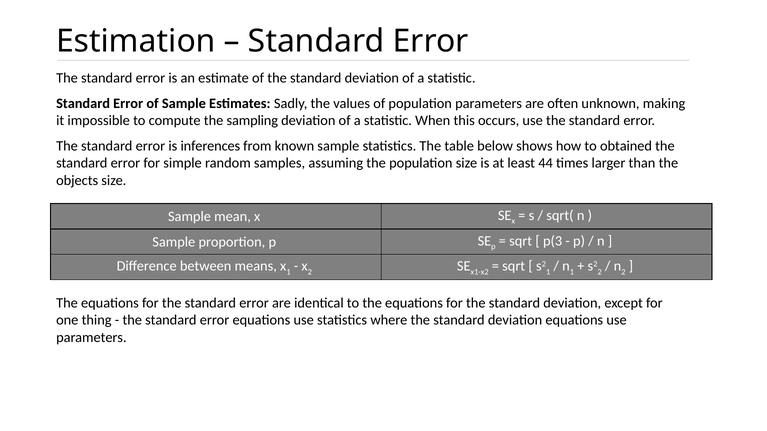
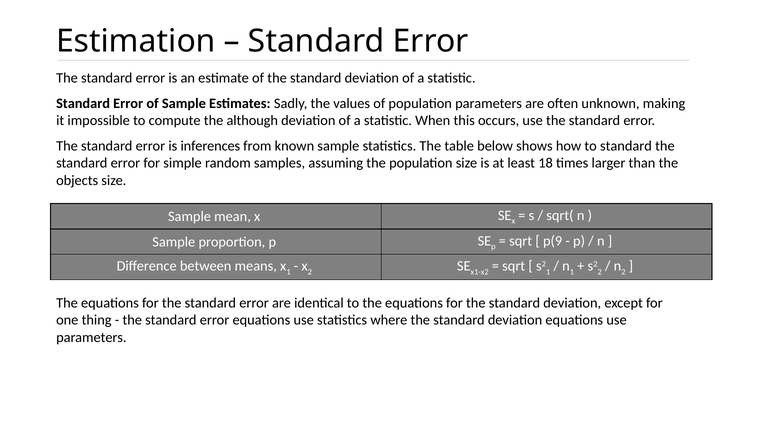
sampling: sampling -> although (252, 121)
to obtained: obtained -> standard (626, 146)
44: 44 -> 18 (546, 163)
p(3: p(3 -> p(9 (553, 241)
